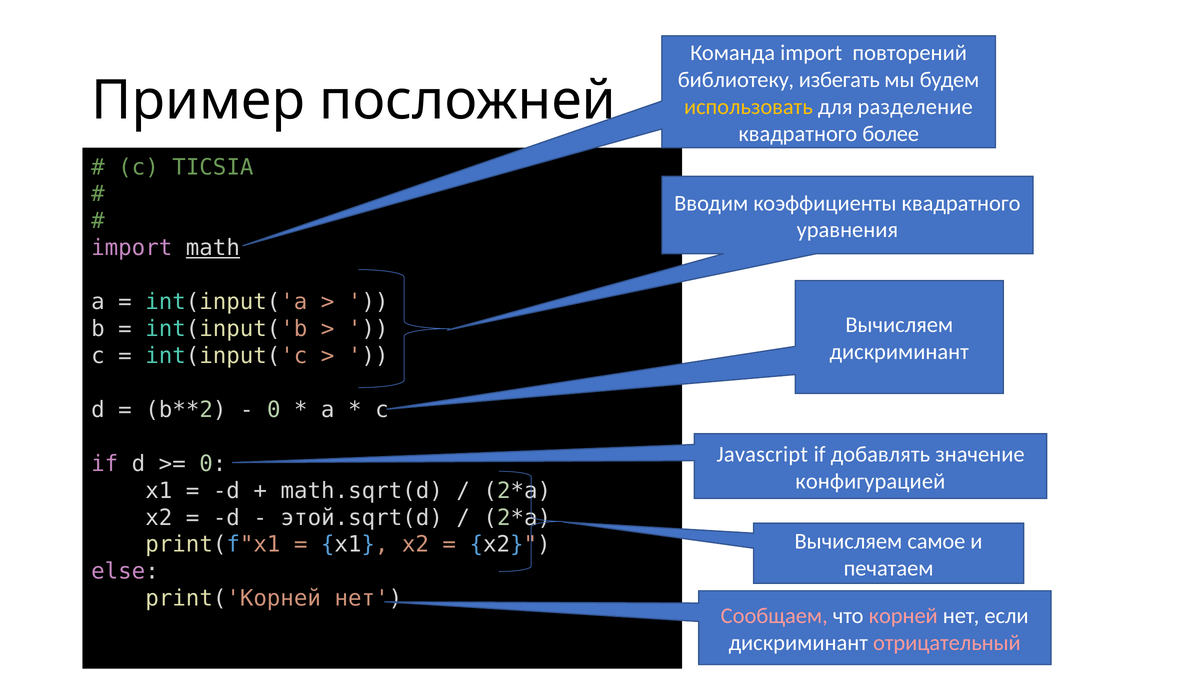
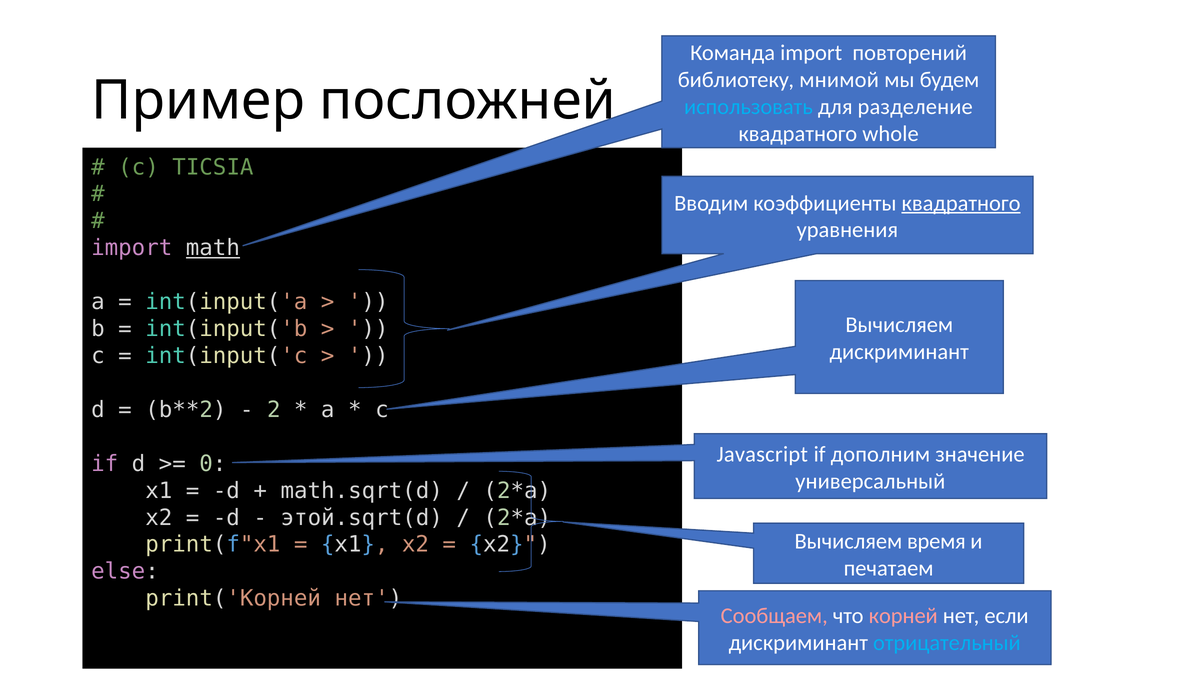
избегать: избегать -> мнимой (839, 80)
использовать colour: yellow -> light blue (748, 107)
более: более -> whole (890, 134)
квадратного underline: none -> present (961, 203)
0: 0 -> 2 (274, 410)
добавлять: добавлять -> дополним (880, 454)
конфигурацией: конфигурацией -> универсальный (870, 481)
самое: самое -> время (936, 542)
отрицательный colour: pink -> light blue (947, 643)
